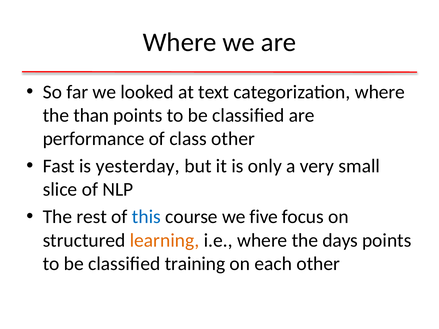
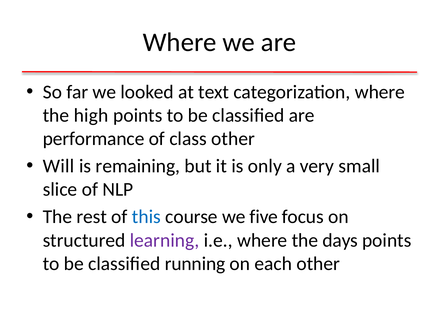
than: than -> high (91, 116)
Fast: Fast -> Will (59, 166)
yesterday: yesterday -> remaining (138, 166)
learning colour: orange -> purple (165, 240)
training: training -> running (195, 264)
